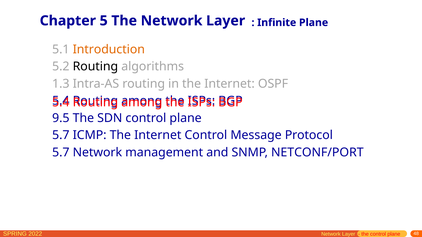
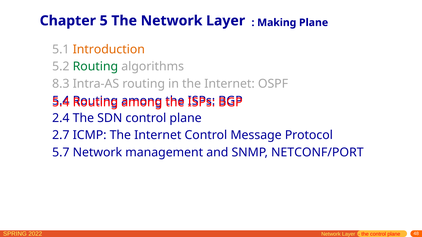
Infinite: Infinite -> Making (277, 23)
Routing colour: black -> green (95, 67)
1.3: 1.3 -> 8.3 (61, 84)
9.5: 9.5 -> 2.4 (61, 118)
5.7: 5.7 -> 2.7 (61, 135)
